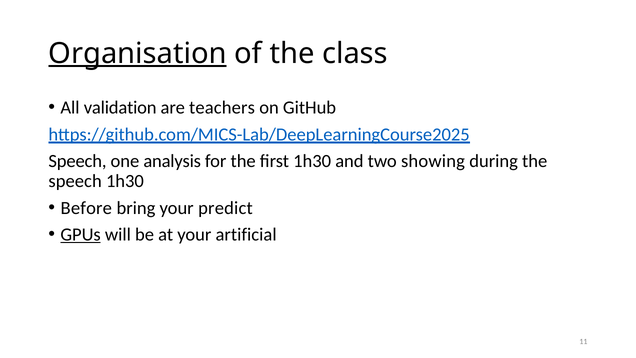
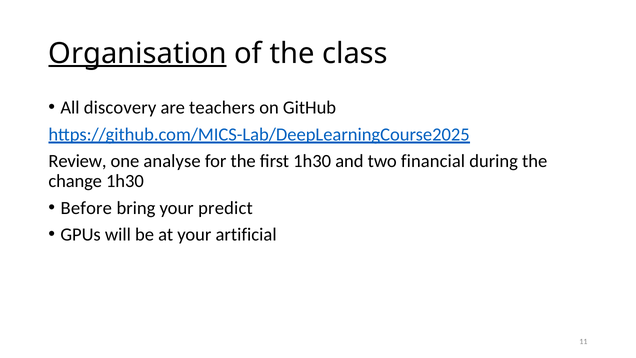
validation: validation -> discovery (120, 107)
Speech: Speech -> Review (78, 161)
analysis: analysis -> analyse (172, 161)
showing: showing -> financial (433, 161)
speech: speech -> change (75, 181)
GPUs underline: present -> none (81, 234)
